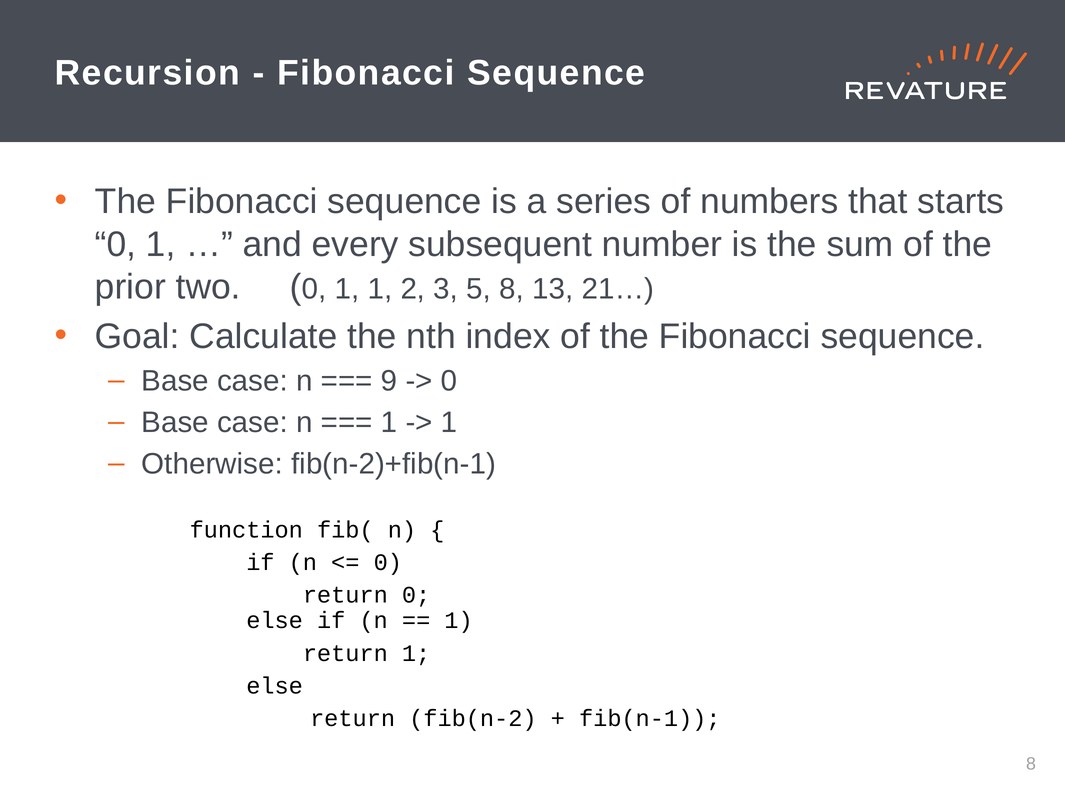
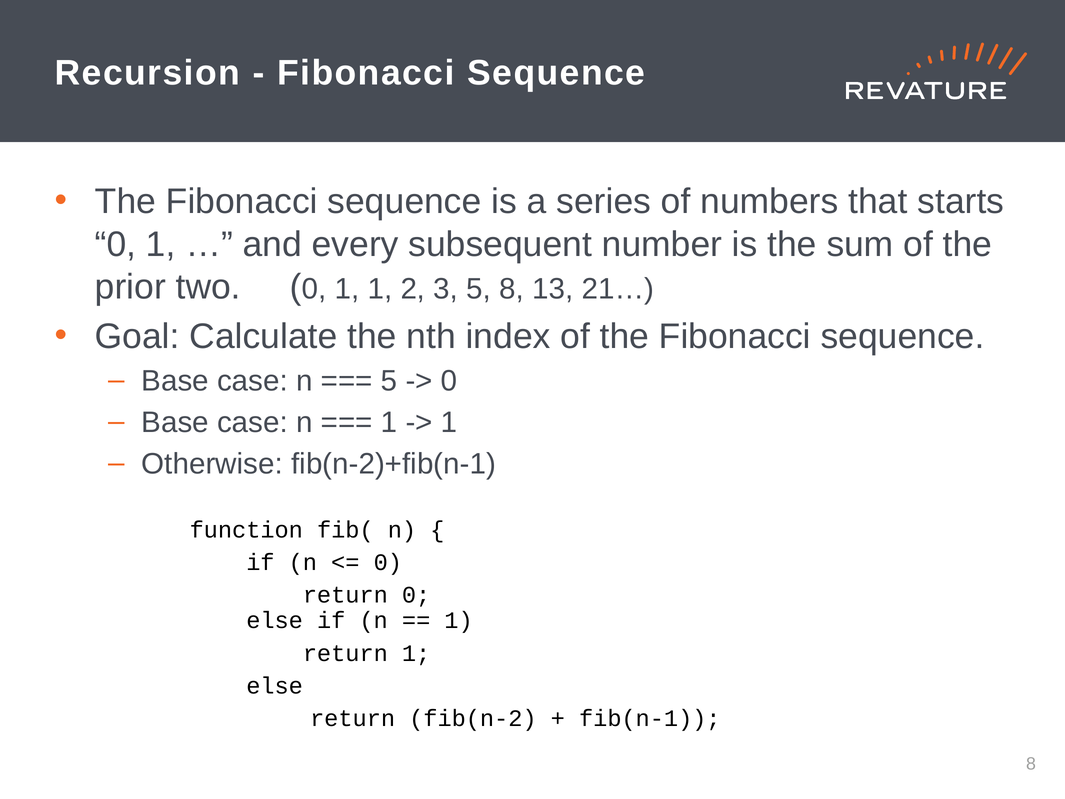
9: 9 -> 5 (389, 381)
